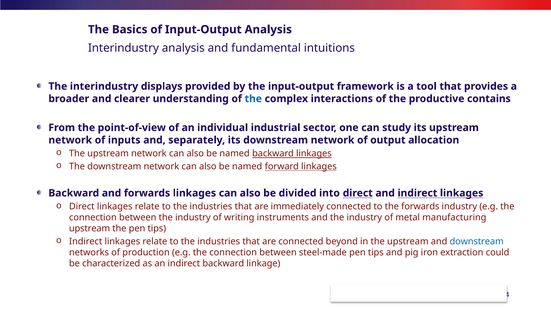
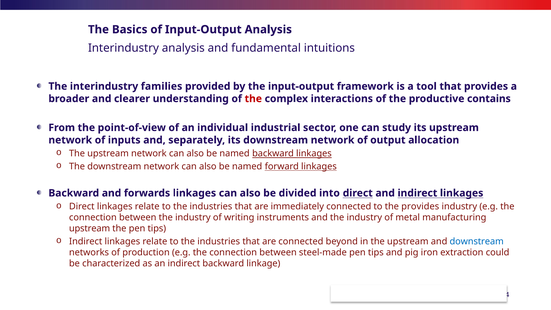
displays: displays -> families (162, 86)
the colour: blue -> red (253, 99)
the forwards: forwards -> provides (420, 207)
